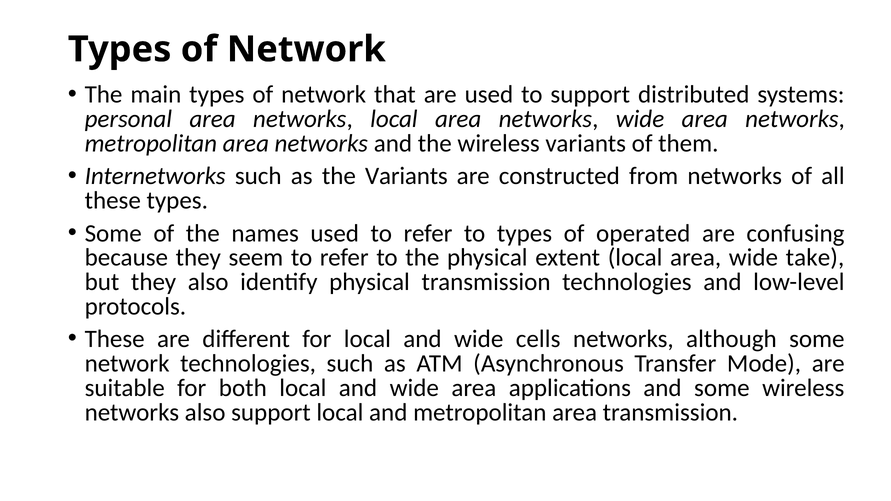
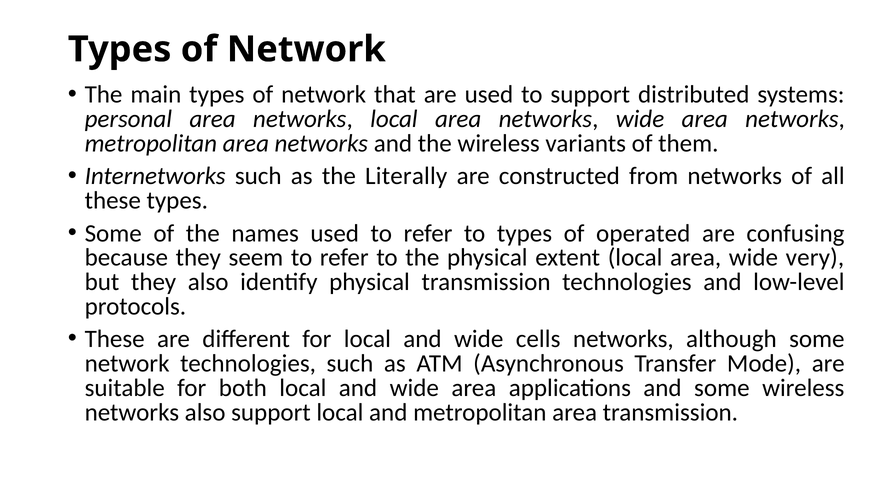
the Variants: Variants -> Literally (406, 176)
take: take -> very (815, 258)
